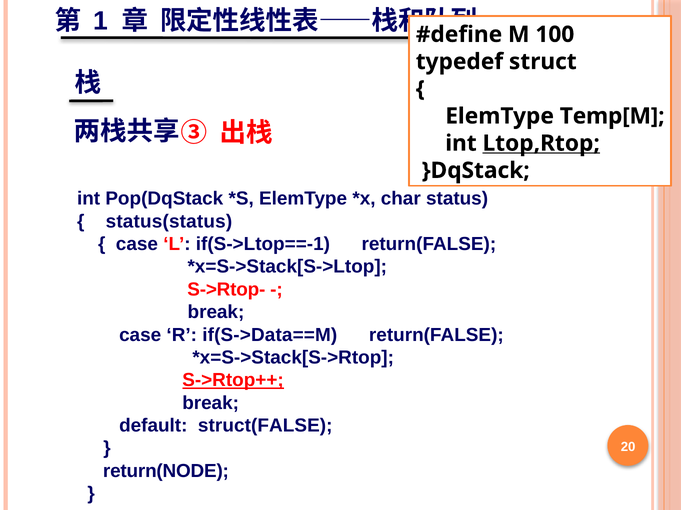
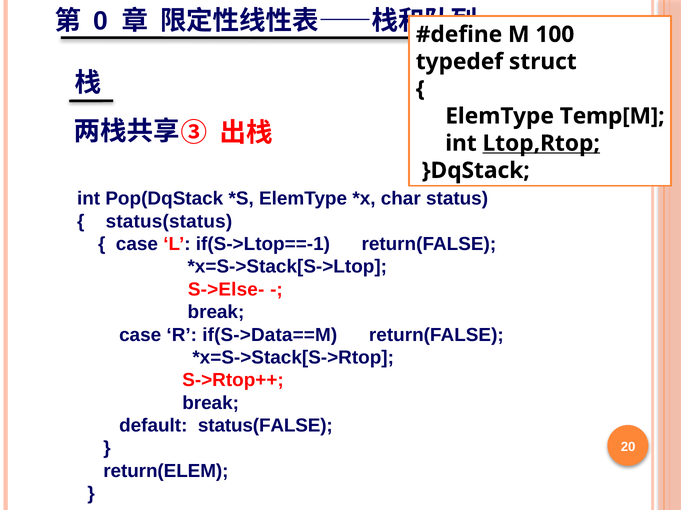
1: 1 -> 0 (101, 21)
S->Rtop-: S->Rtop- -> S->Else- (226, 290)
S->Rtop++ underline: present -> none (233, 381)
struct(FALSE: struct(FALSE -> status(FALSE (265, 426)
return(NODE: return(NODE -> return(ELEM (166, 472)
